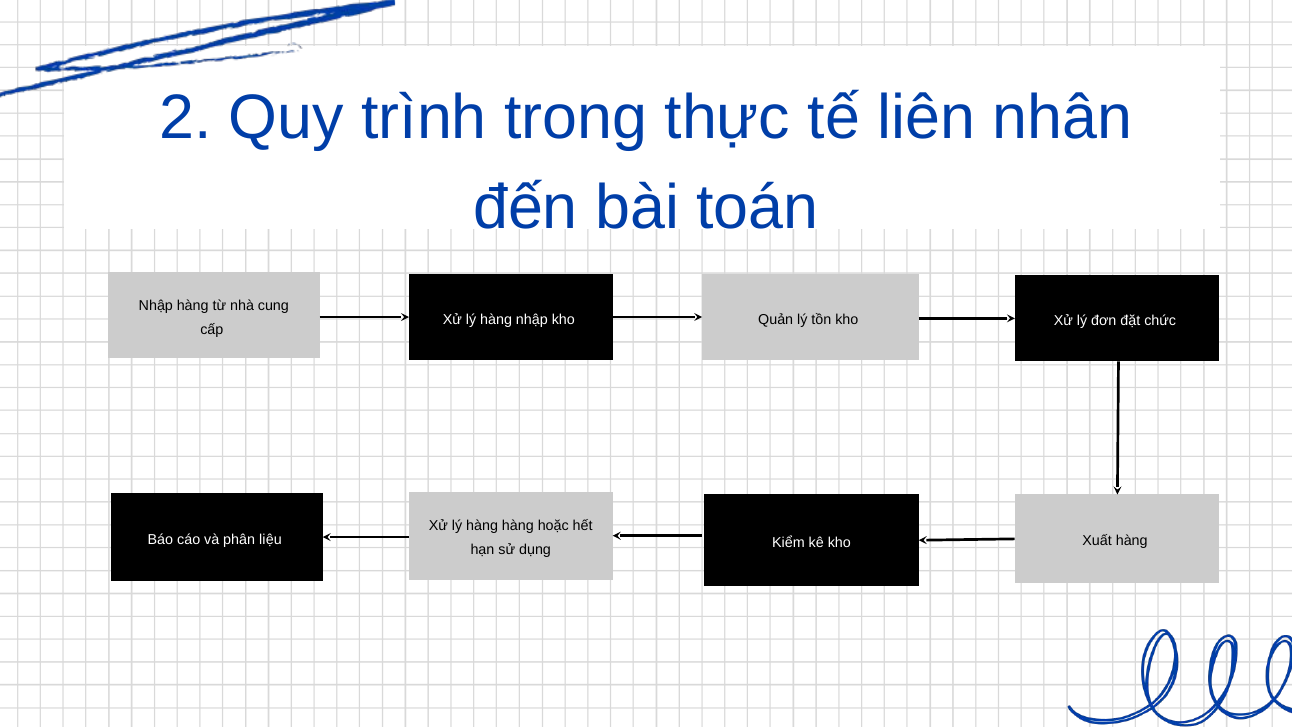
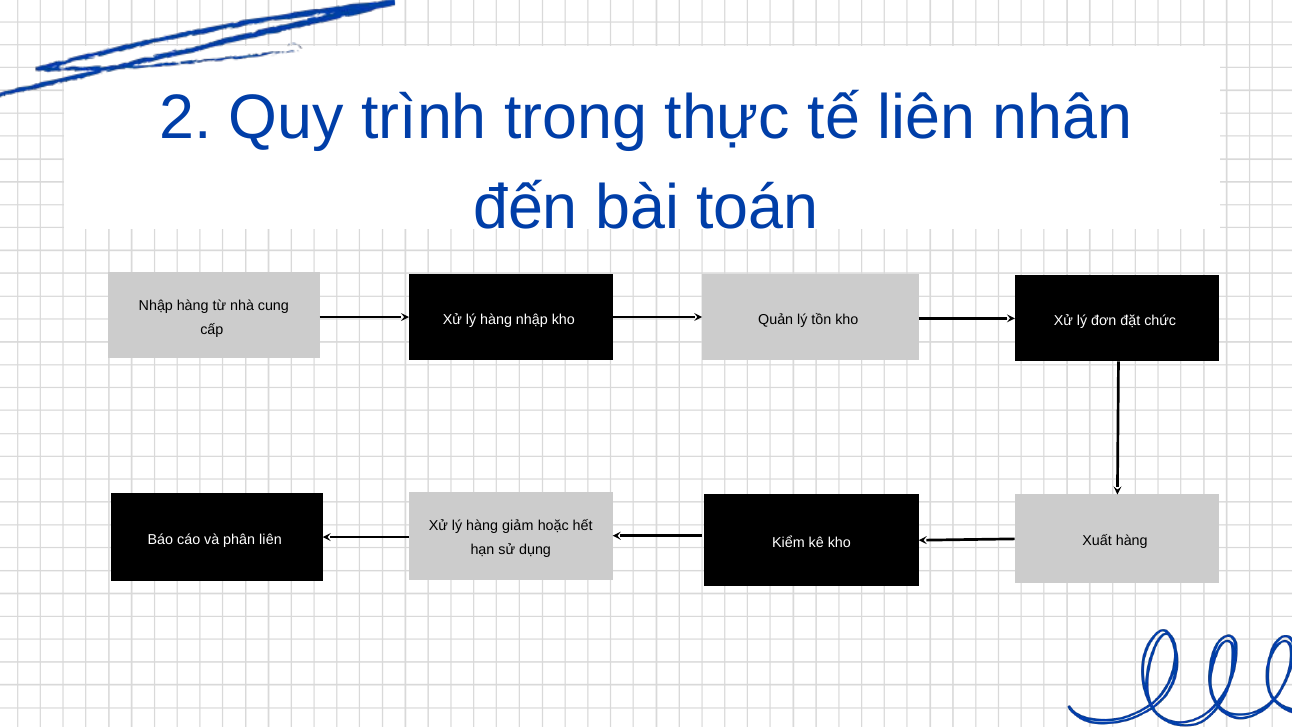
hàng hàng: hàng -> giảm (518, 526)
phân liệu: liệu -> liên (270, 539)
